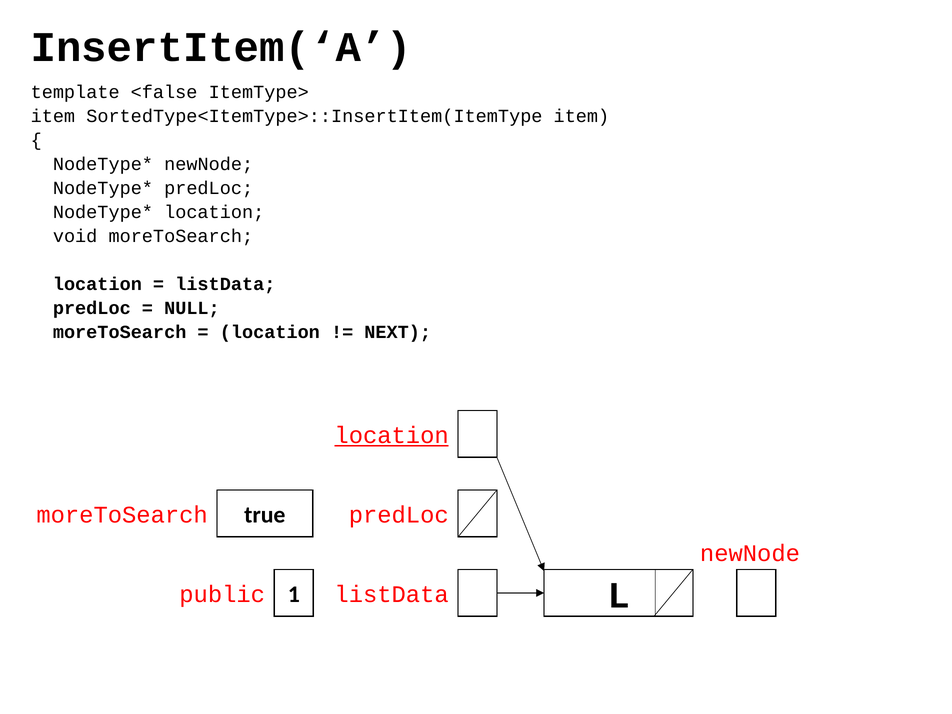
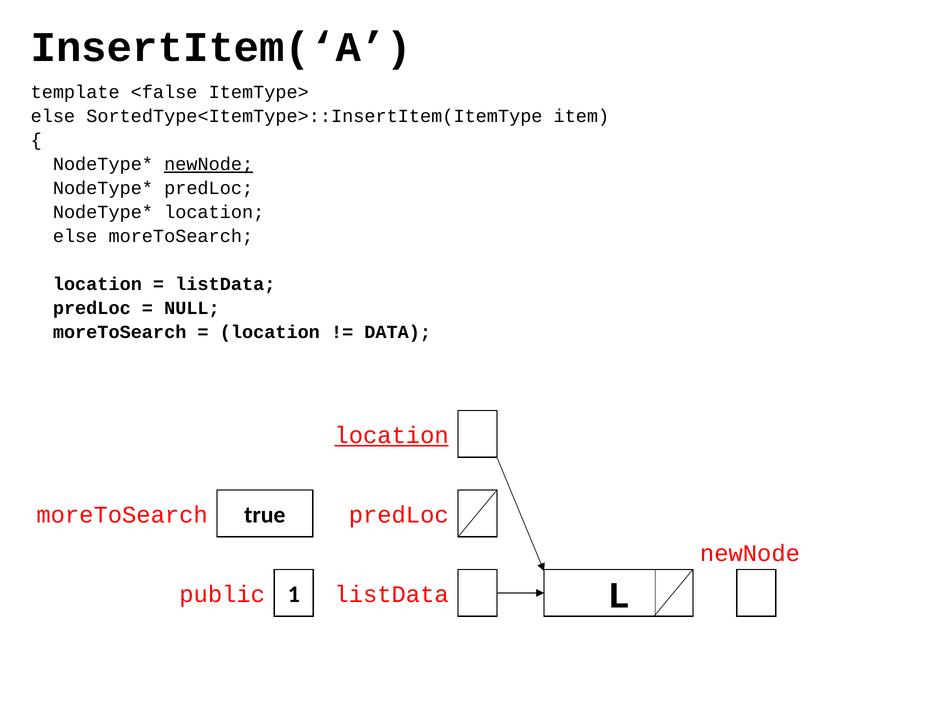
item: item -> else (53, 116)
newNode underline: none -> present (209, 164)
void: void -> else (75, 236)
NEXT: NEXT -> DATA (398, 332)
